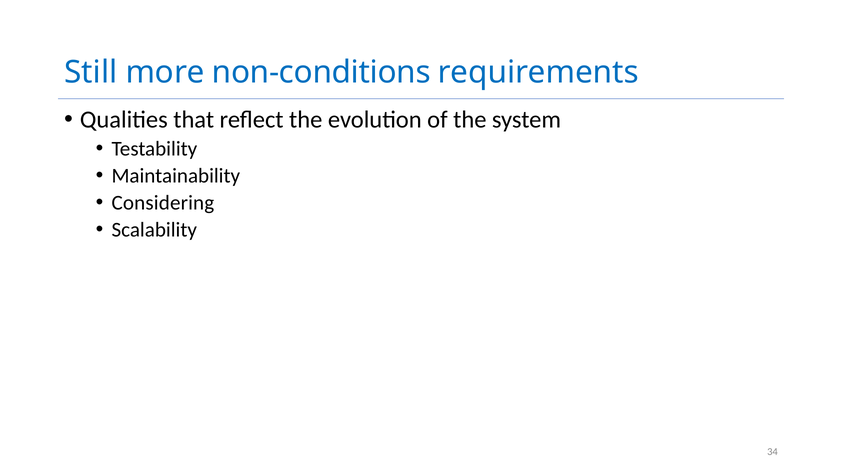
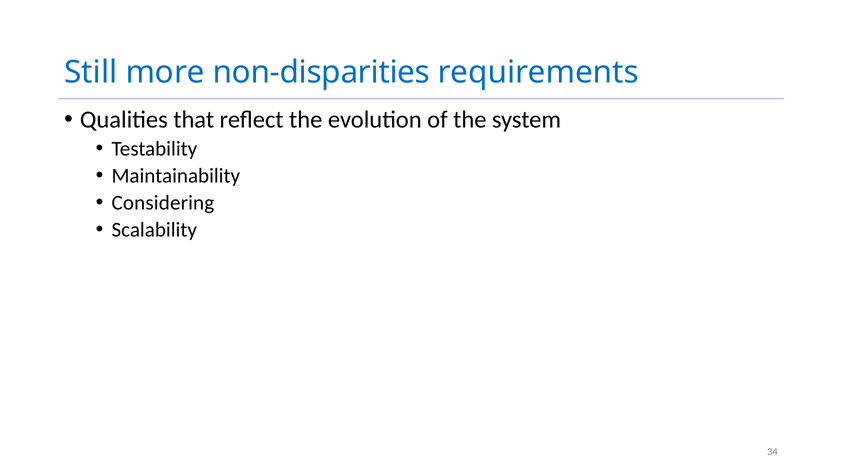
non-conditions: non-conditions -> non-disparities (321, 72)
